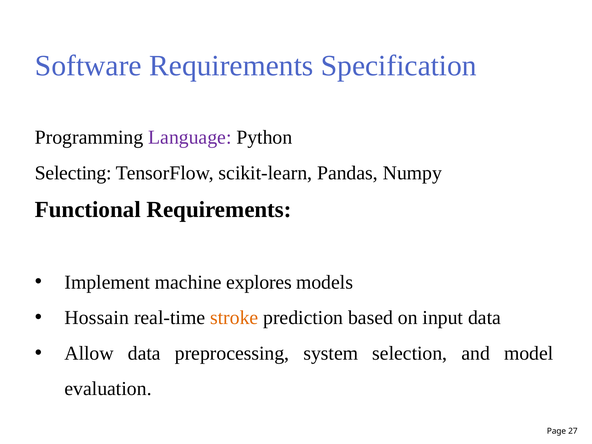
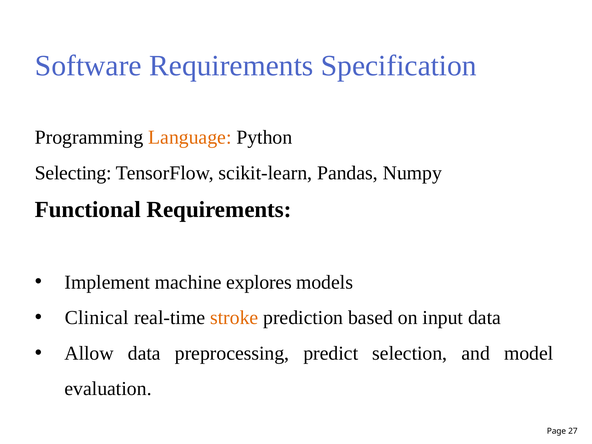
Language colour: purple -> orange (190, 137)
Hossain: Hossain -> Clinical (97, 318)
system: system -> predict (331, 353)
